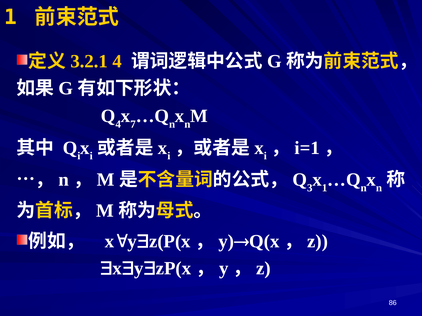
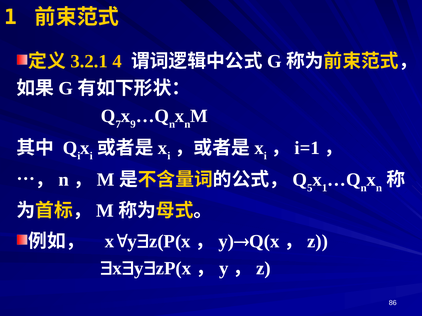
4: 4 -> 7 (118, 124)
7: 7 -> 9 (133, 124)
3: 3 -> 5 (310, 188)
